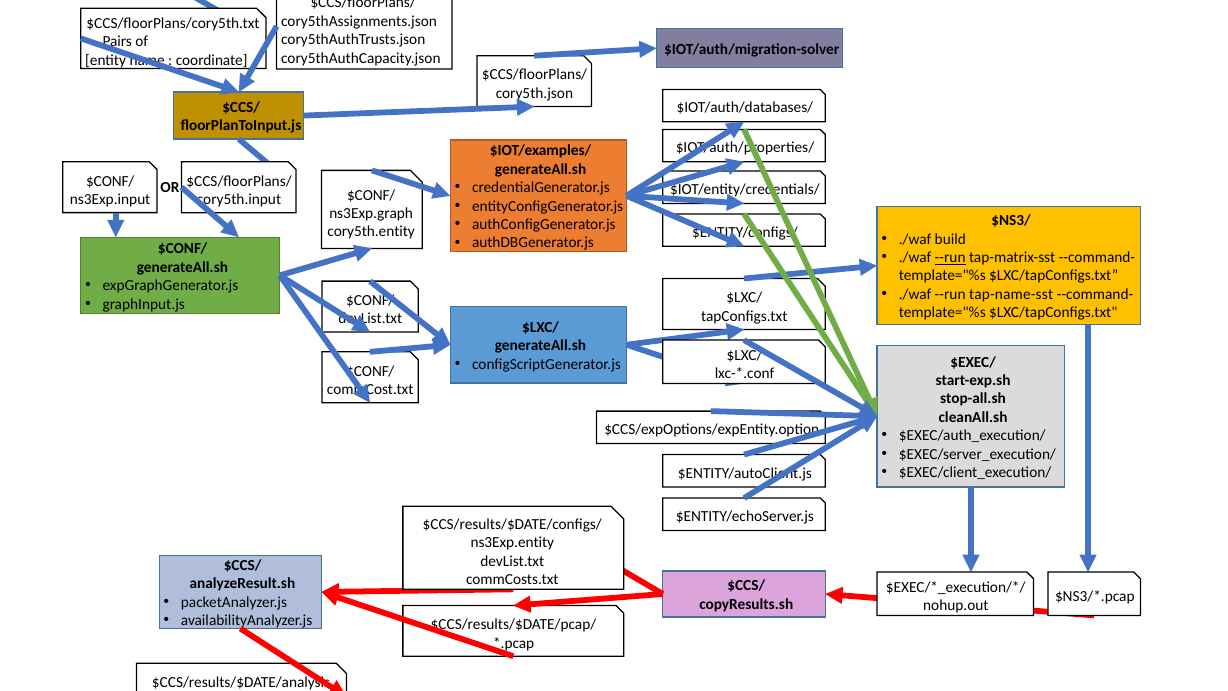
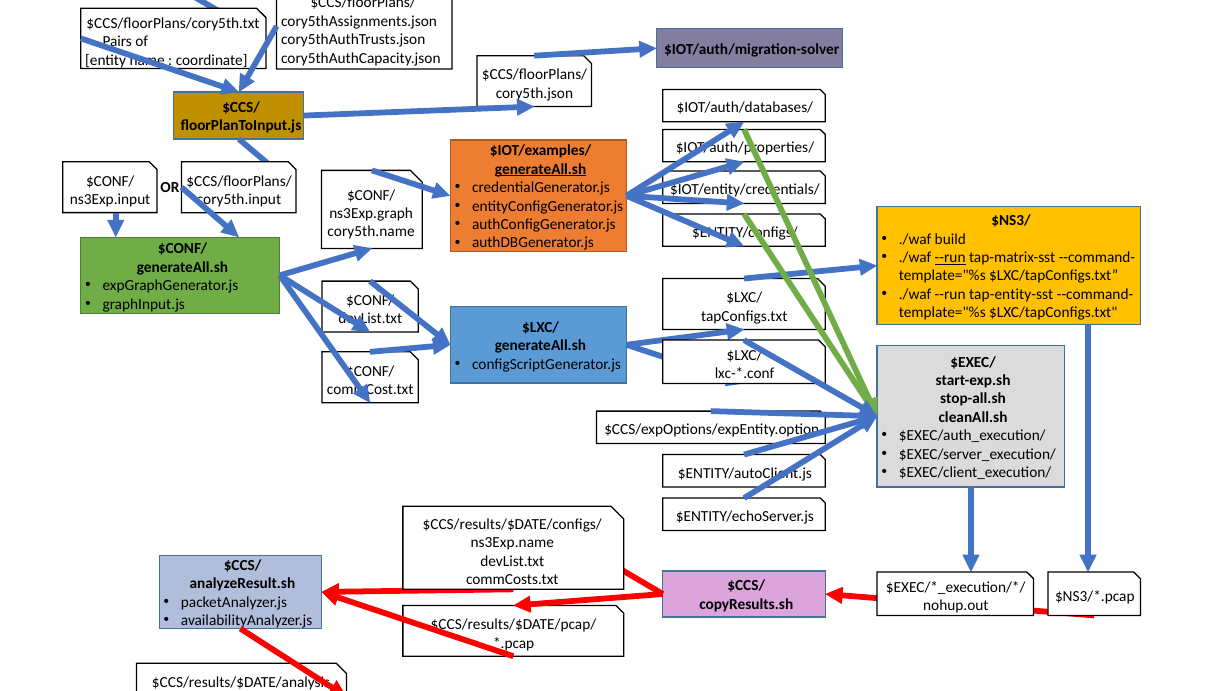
generateAll.sh underline: none -> present (541, 169)
cory5th.entity: cory5th.entity -> cory5th.name (371, 232)
tap-name-sst: tap-name-sst -> tap-entity-sst (1011, 294)
ns3Exp.entity: ns3Exp.entity -> ns3Exp.name (512, 543)
